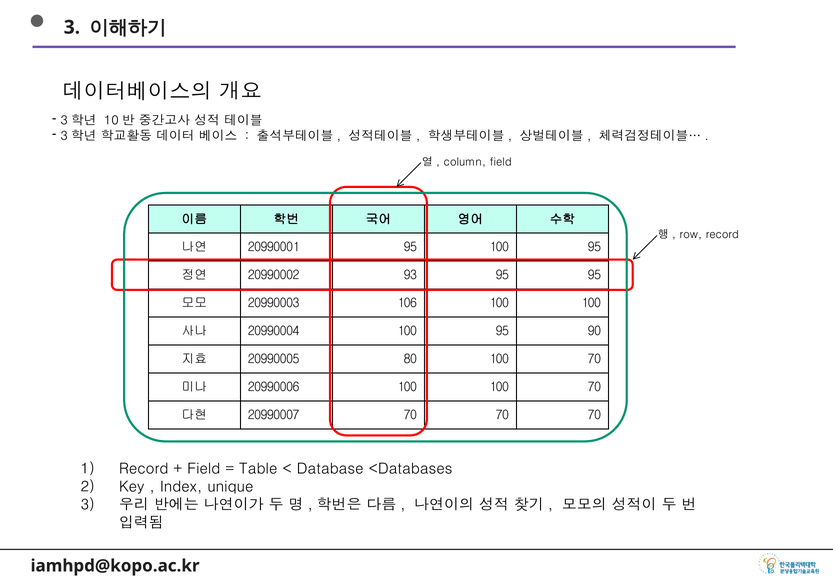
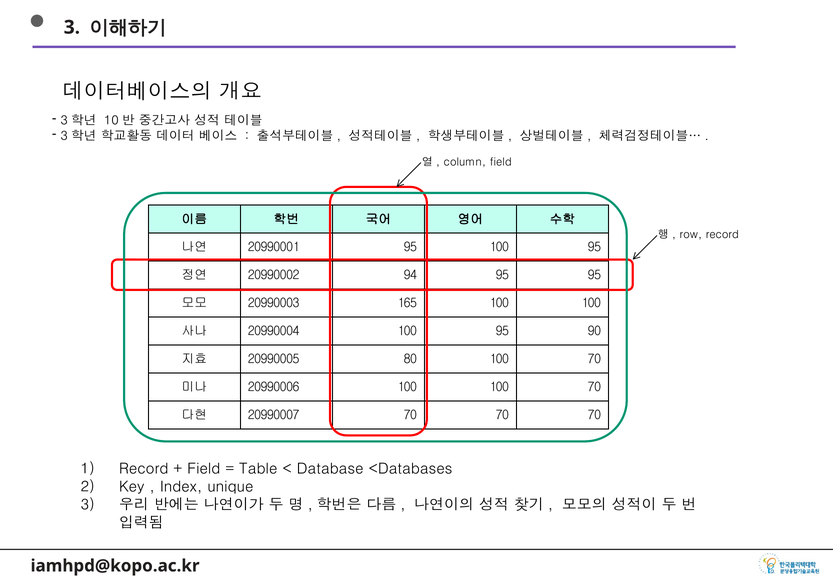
93: 93 -> 94 (410, 275)
106: 106 -> 165 (407, 303)
